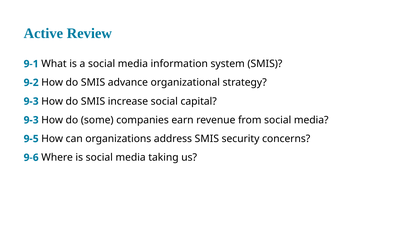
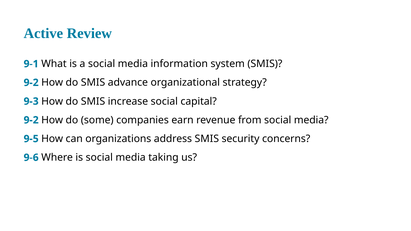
9-3: 9-3 -> 9-2 (31, 120)
